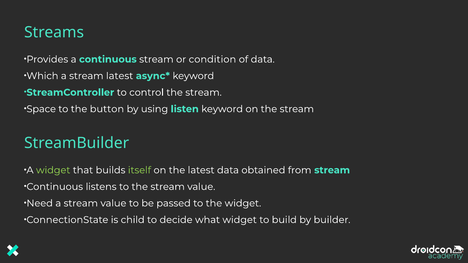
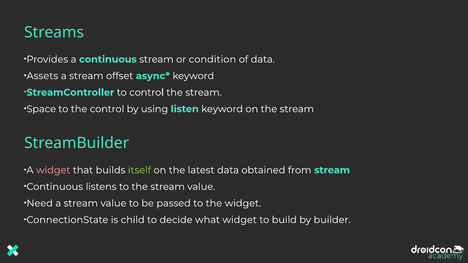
Which: Which -> Assets (42, 76)
stream latest: latest -> offset (120, 76)
the button: button -> control (107, 109)
widget colour: light green -> pink (53, 170)
